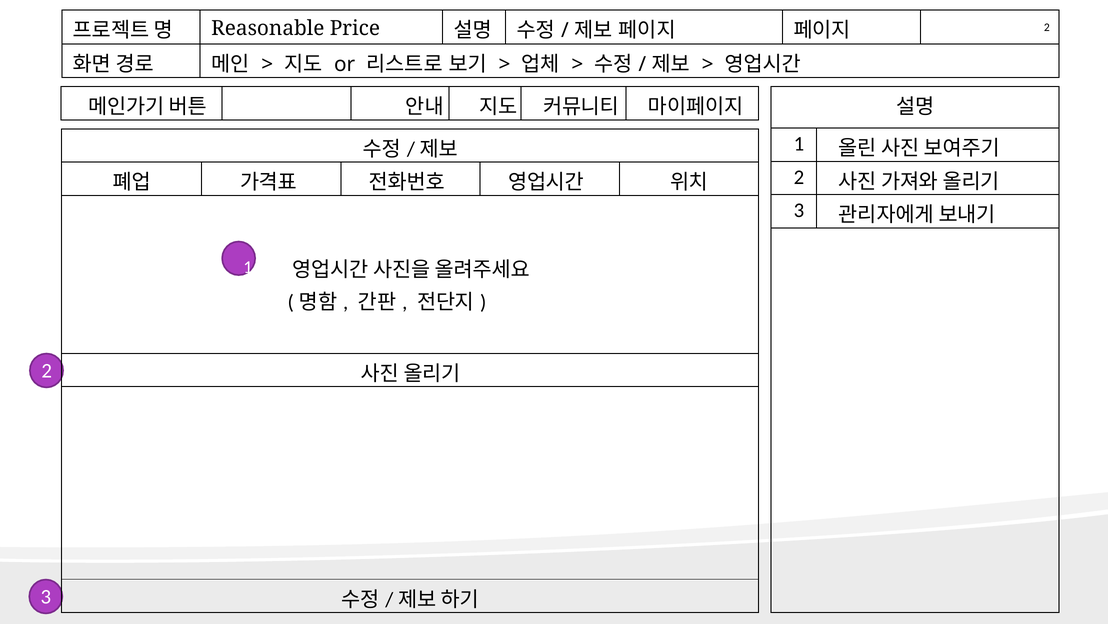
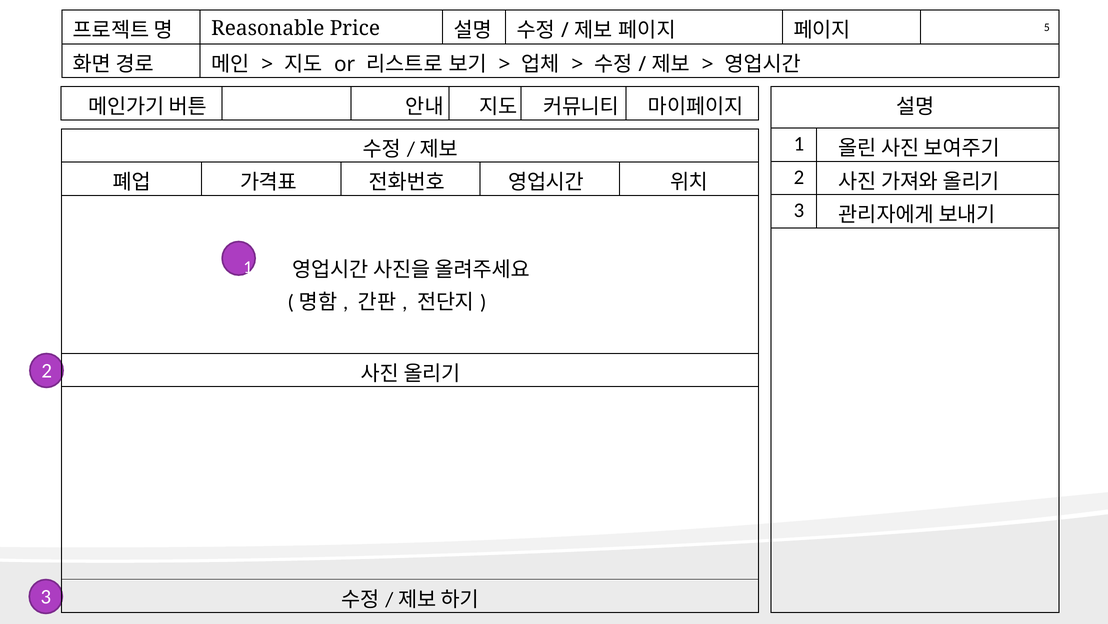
2: 2 -> 5 (1047, 28)
